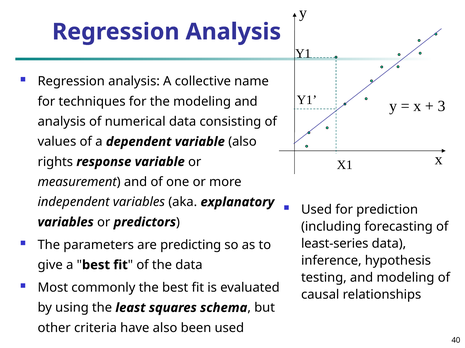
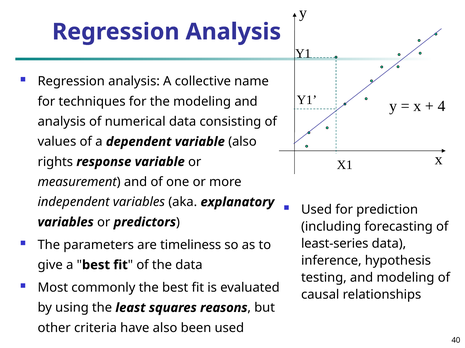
3: 3 -> 4 (441, 106)
predicting: predicting -> timeliness (191, 245)
schema: schema -> reasons (224, 308)
